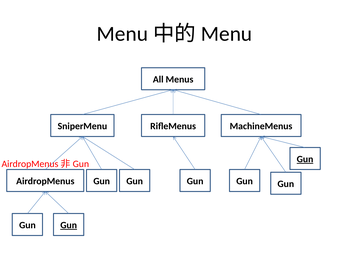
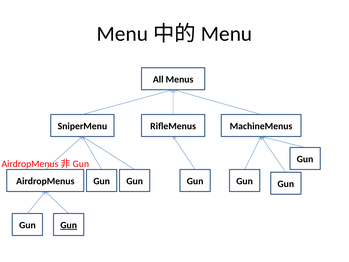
Gun underline: present -> none (305, 159)
